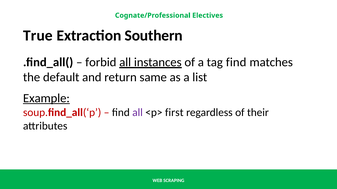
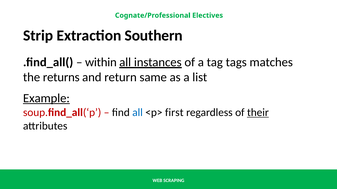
True: True -> Strip (38, 36)
forbid: forbid -> within (101, 62)
tag find: find -> tags (236, 62)
default: default -> returns (61, 77)
all colour: purple -> blue (138, 113)
their underline: none -> present (258, 113)
